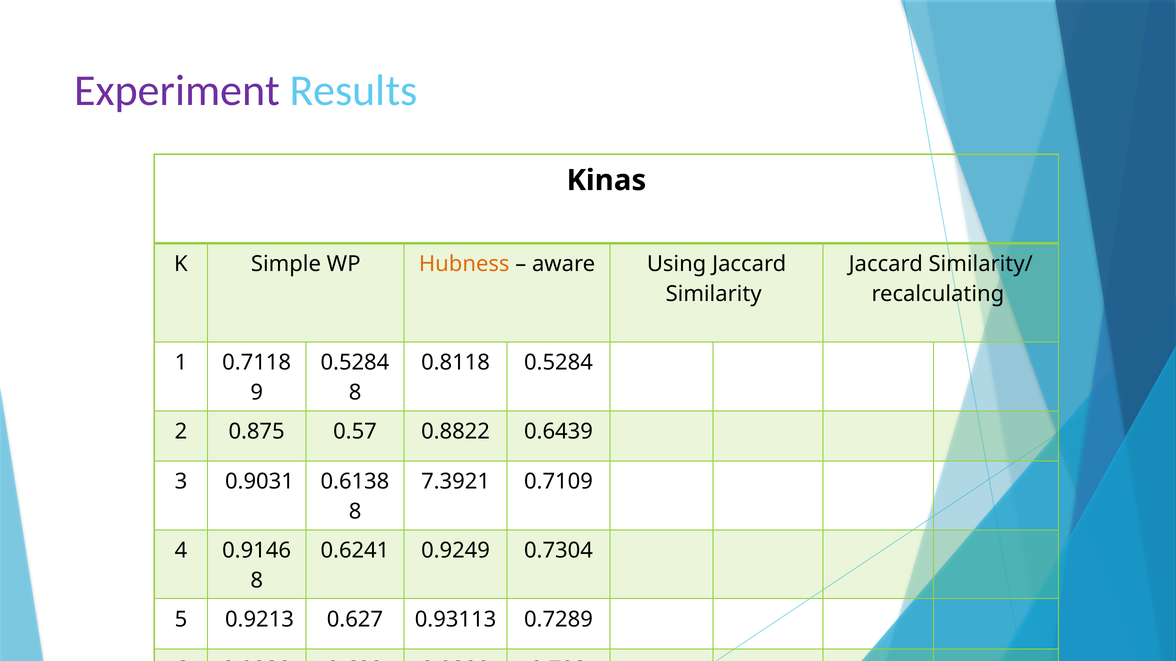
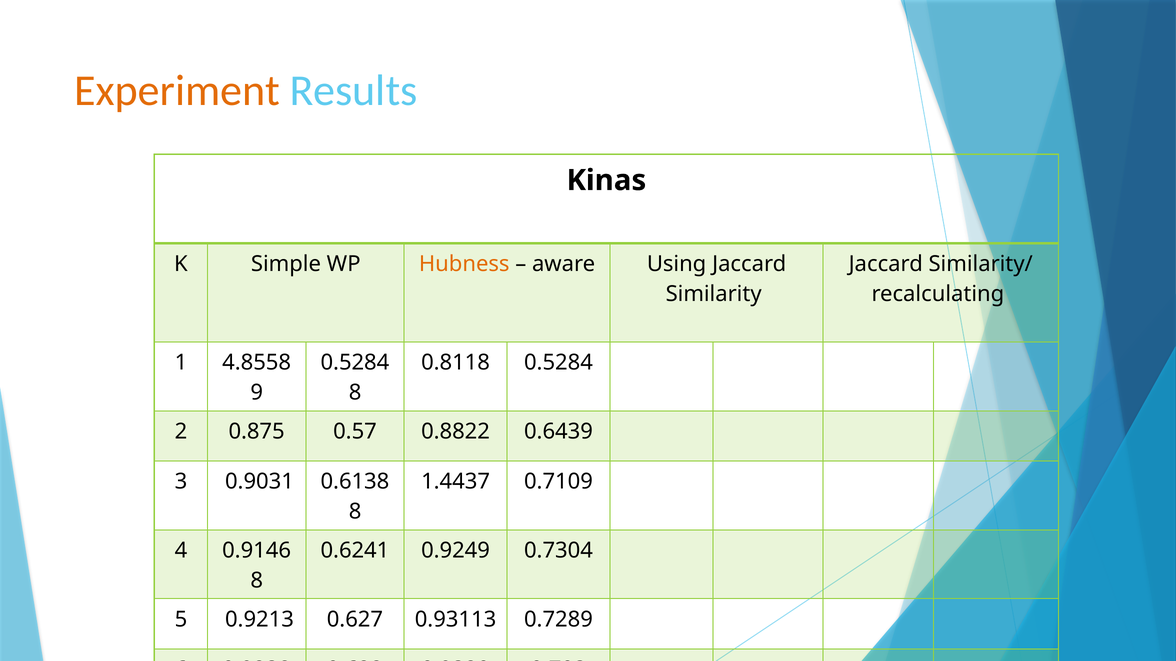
Experiment colour: purple -> orange (177, 91)
0.7118: 0.7118 -> 4.8558 (257, 363)
7.3921: 7.3921 -> 1.4437 (456, 482)
